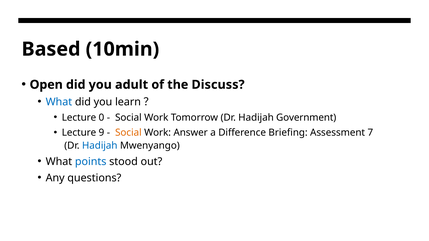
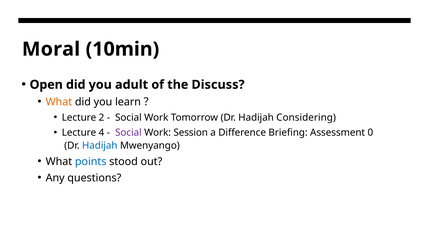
Based: Based -> Moral (51, 49)
What colour: blue -> orange (59, 102)
0: 0 -> 2 (101, 118)
Government: Government -> Considering (306, 118)
9: 9 -> 4 (101, 133)
Social colour: orange -> purple (128, 133)
Answer: Answer -> Session (191, 133)
7: 7 -> 0 (370, 133)
